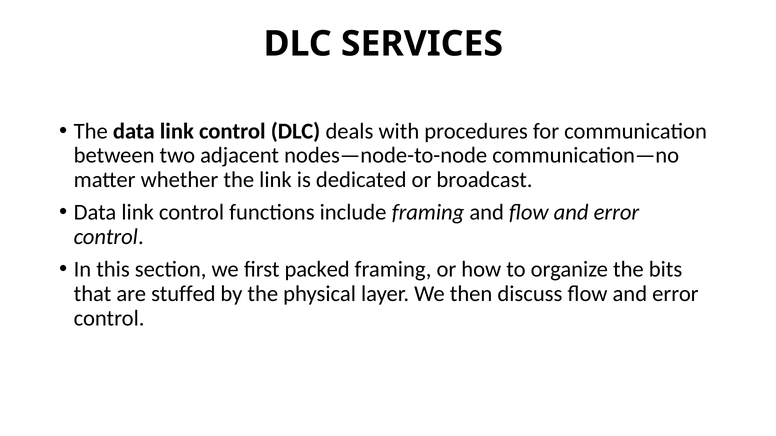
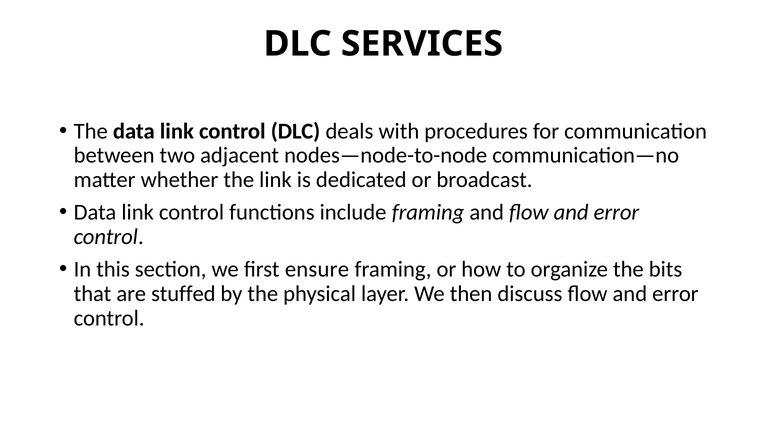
packed: packed -> ensure (317, 270)
